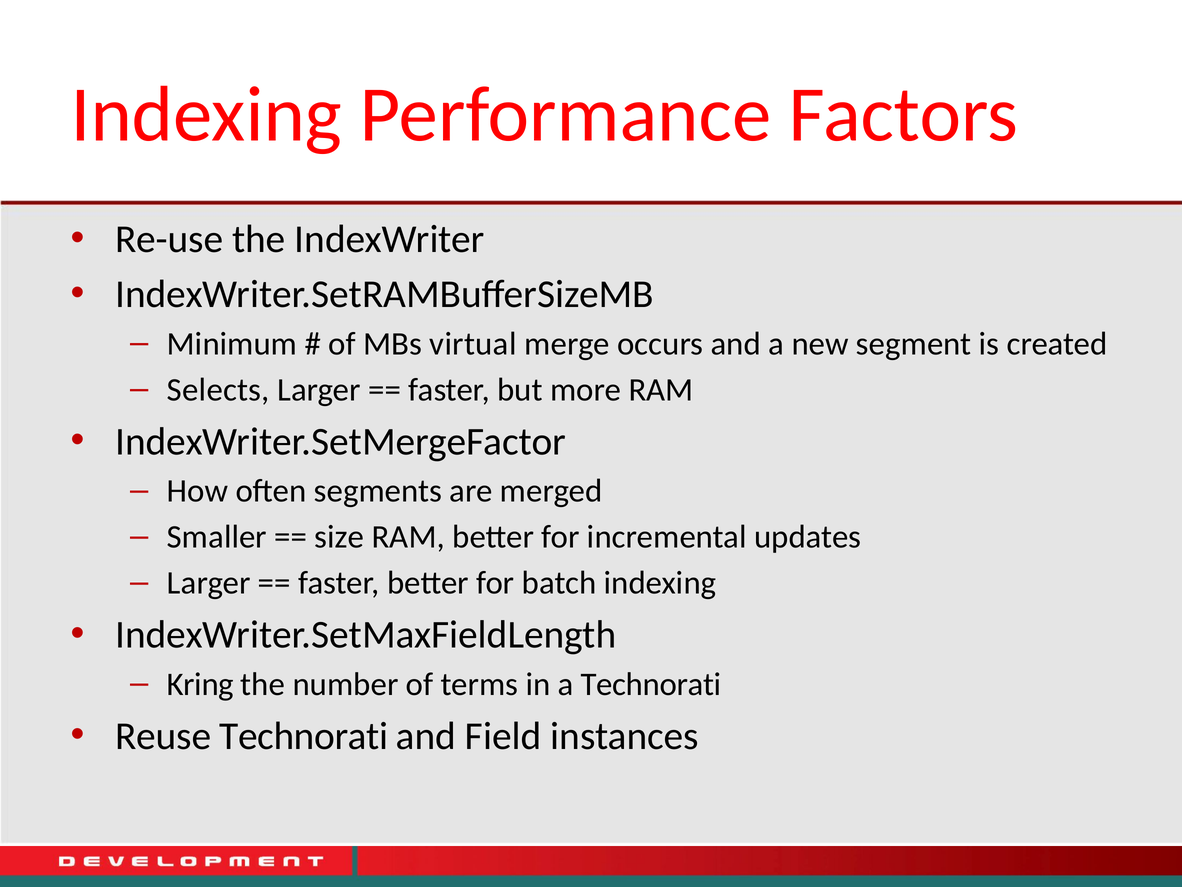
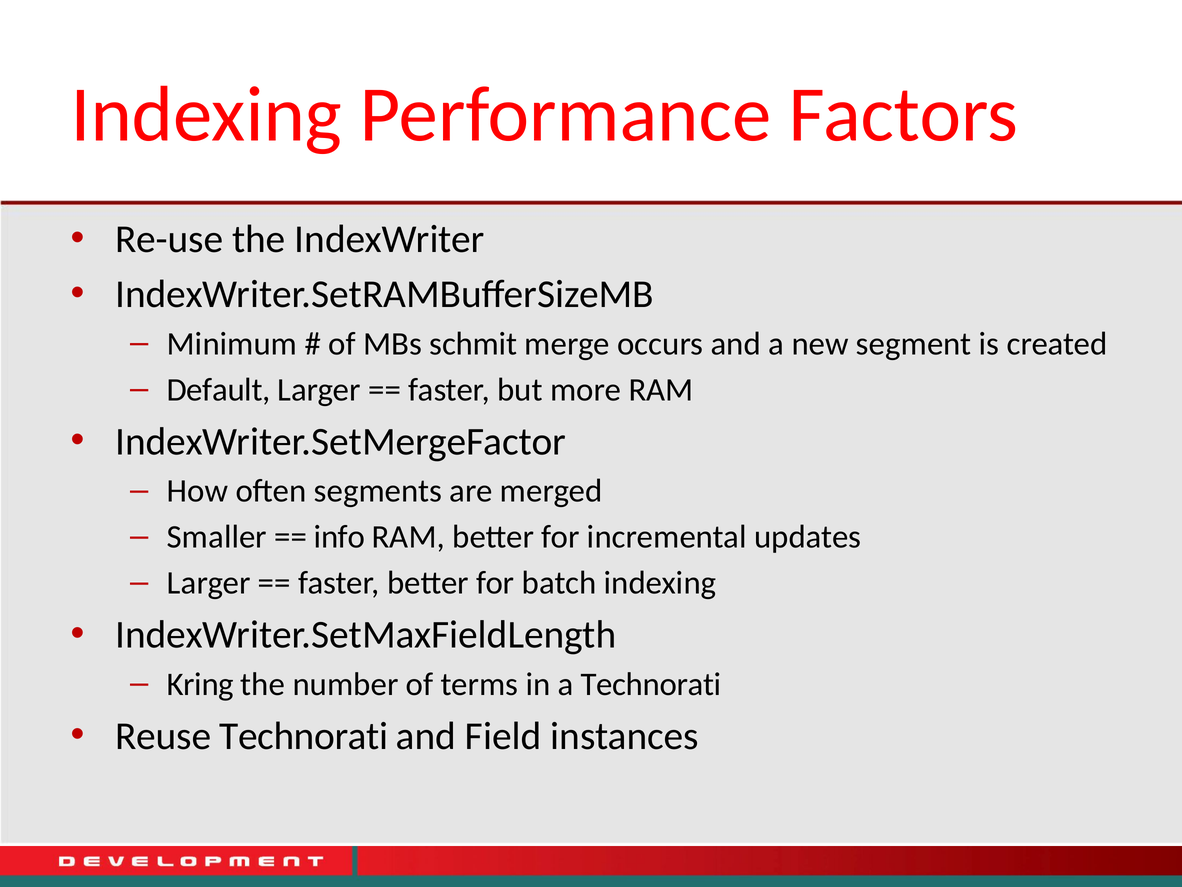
virtual: virtual -> schmit (473, 344)
Selects: Selects -> Default (219, 390)
size: size -> info (339, 537)
